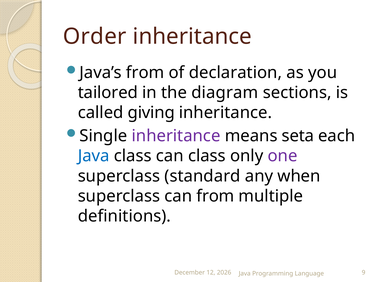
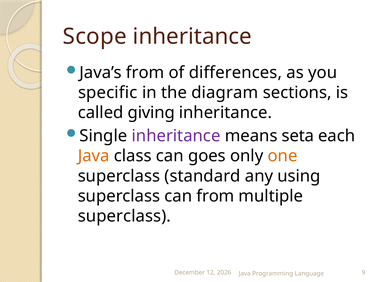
Order: Order -> Scope (95, 36)
declaration: declaration -> differences (235, 73)
tailored: tailored -> specific (108, 93)
Java colour: blue -> orange (94, 156)
can class: class -> goes (207, 156)
one colour: purple -> orange (283, 156)
when: when -> using (299, 176)
definitions: definitions -> superclass (124, 216)
